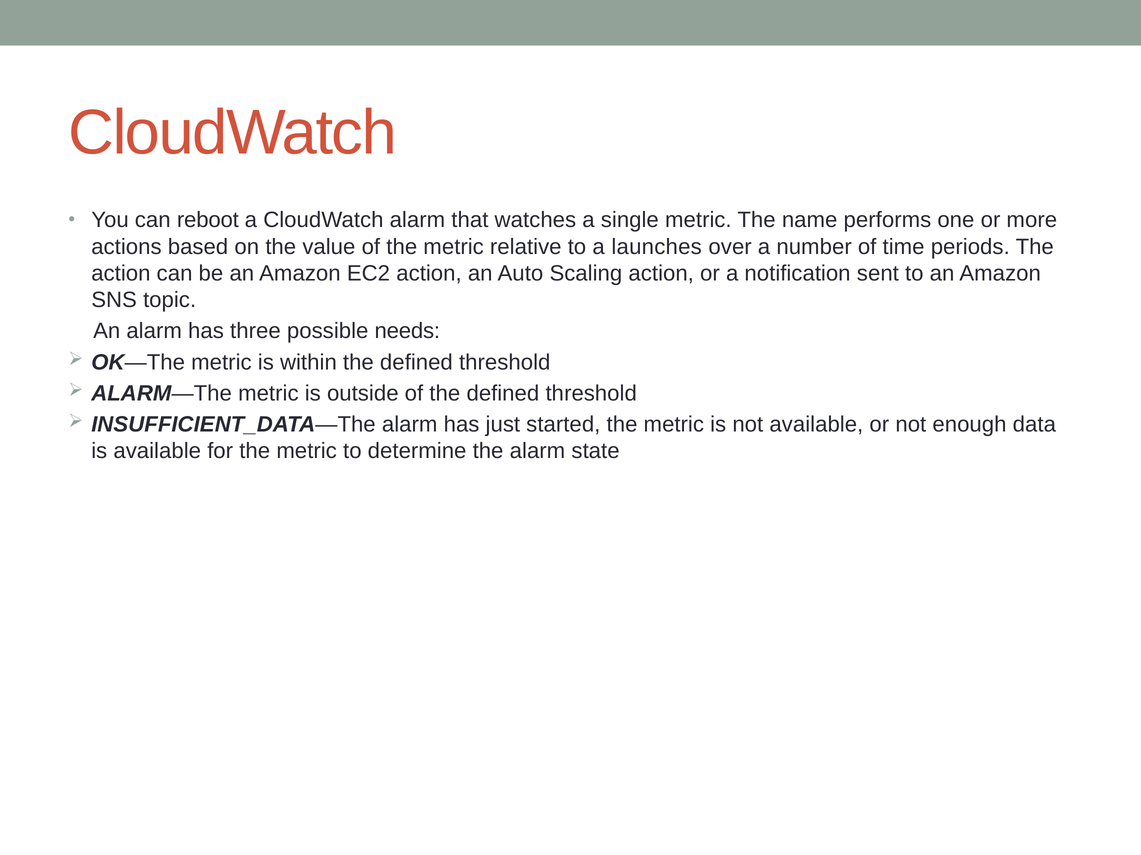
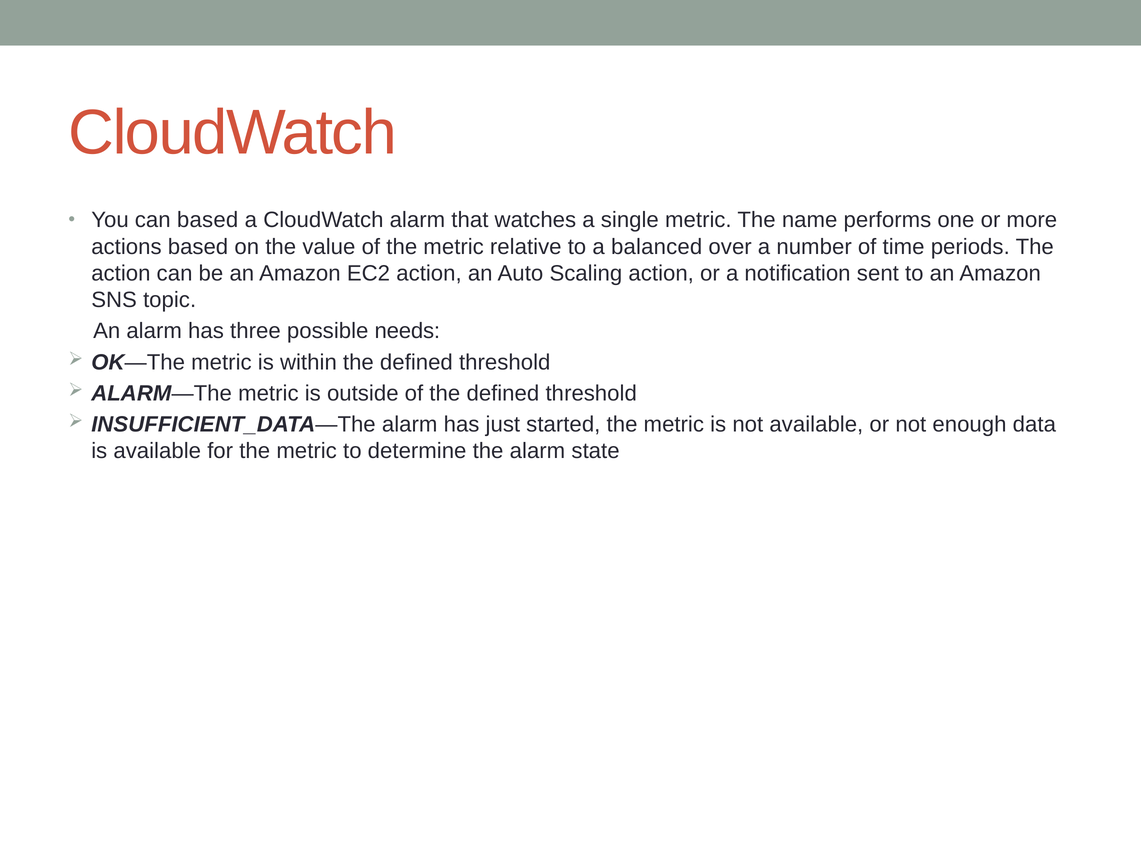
can reboot: reboot -> based (208, 220)
launches: launches -> balanced (657, 247)
